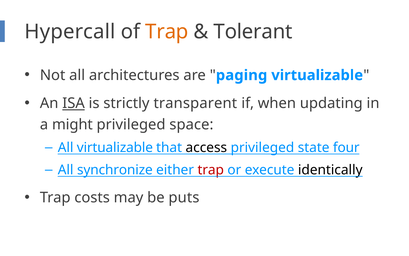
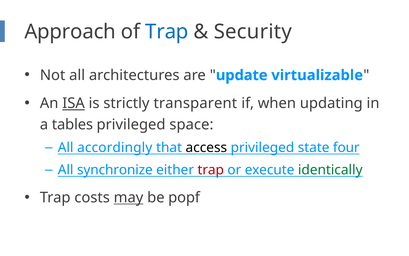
Hypercall: Hypercall -> Approach (70, 32)
Trap colour: orange -> blue (167, 32)
Tolerant: Tolerant -> Security (253, 32)
paging: paging -> update (242, 75)
might: might -> tables (72, 125)
All virtualizable: virtualizable -> accordingly (115, 148)
identically colour: black -> green (330, 170)
may underline: none -> present (129, 197)
puts: puts -> popf (184, 197)
